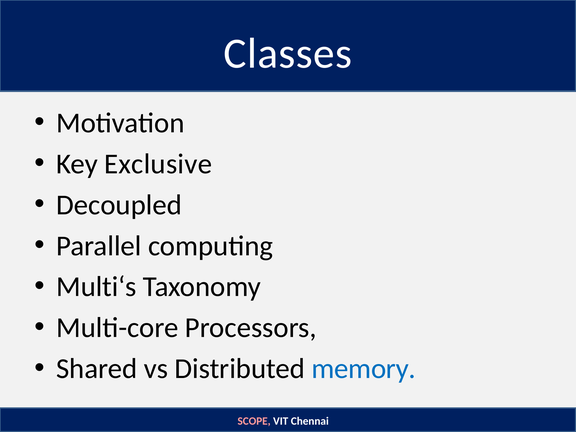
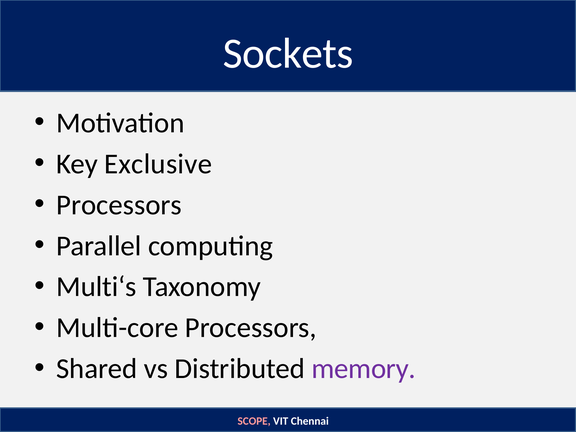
Classes: Classes -> Sockets (288, 53)
Decoupled: Decoupled -> Processors (119, 205)
memory colour: blue -> purple (364, 369)
